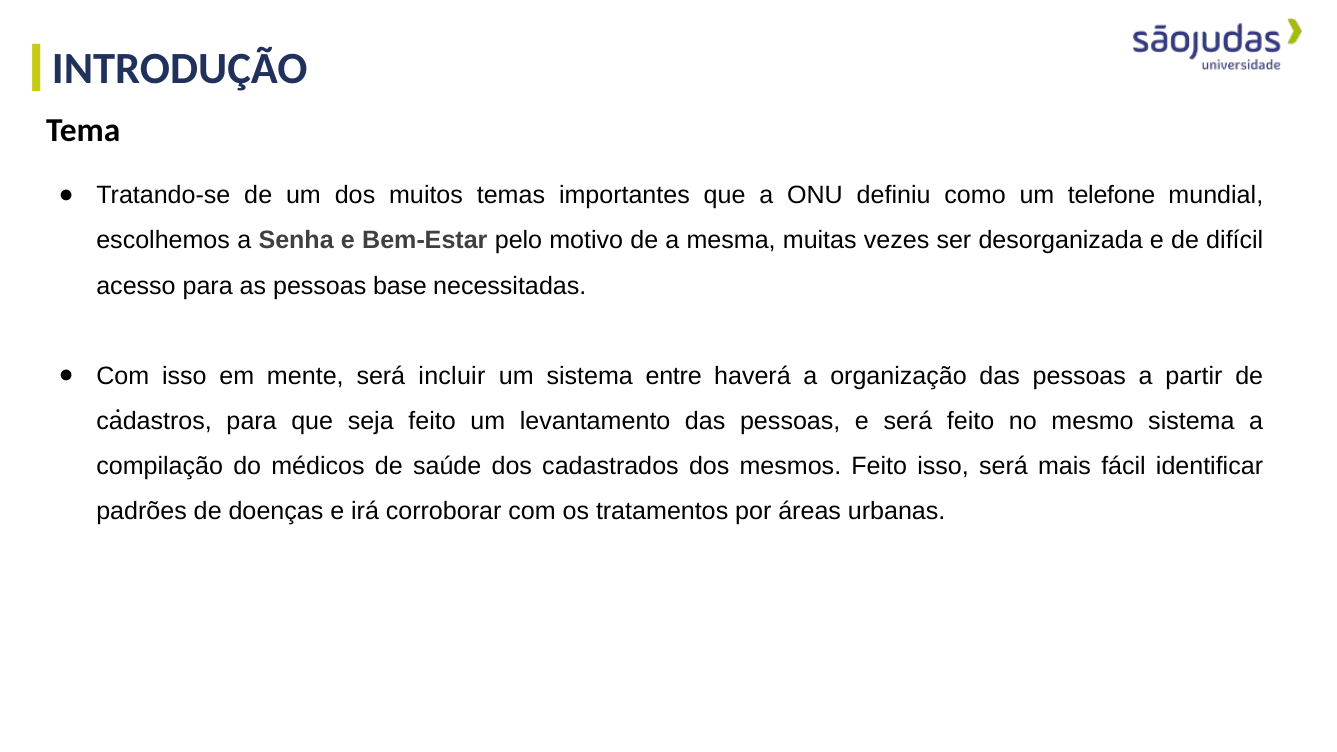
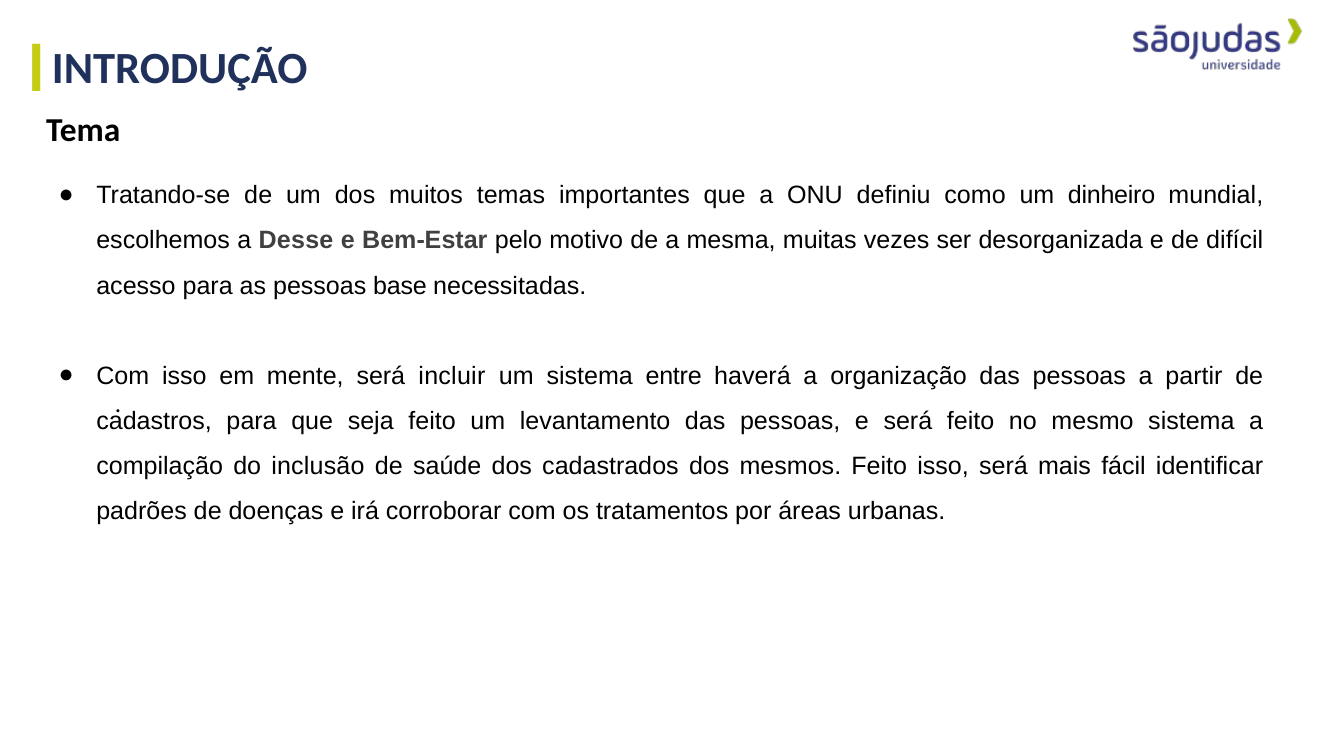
telefone: telefone -> dinheiro (1112, 196)
Senha: Senha -> Desse (296, 241)
médicos: médicos -> inclusão (318, 466)
